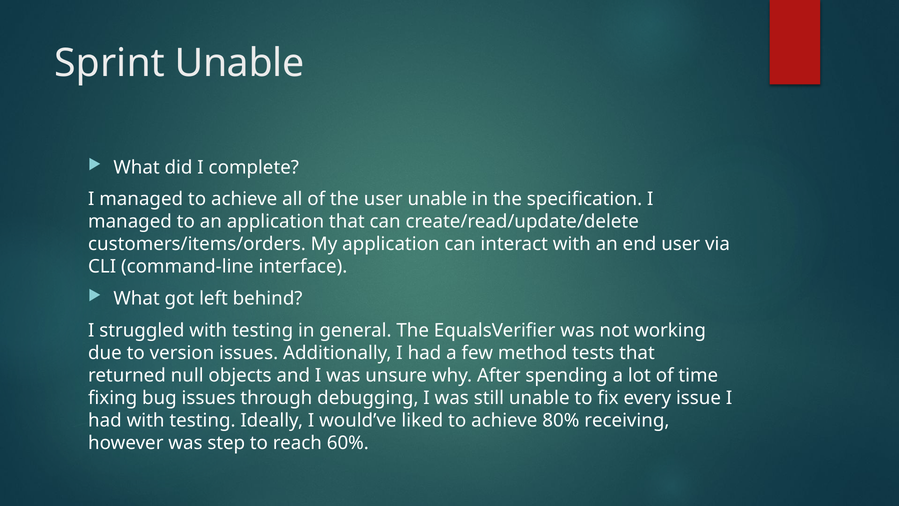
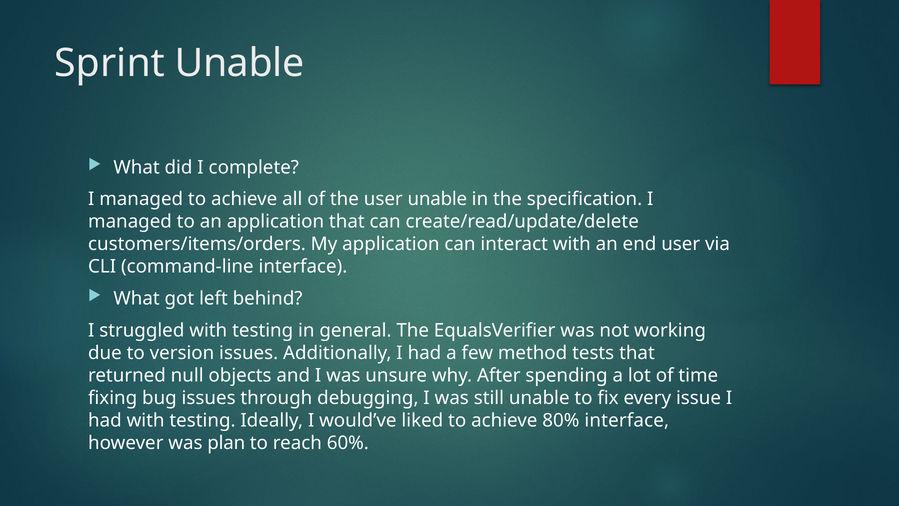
80% receiving: receiving -> interface (627, 420)
step: step -> plan (226, 443)
